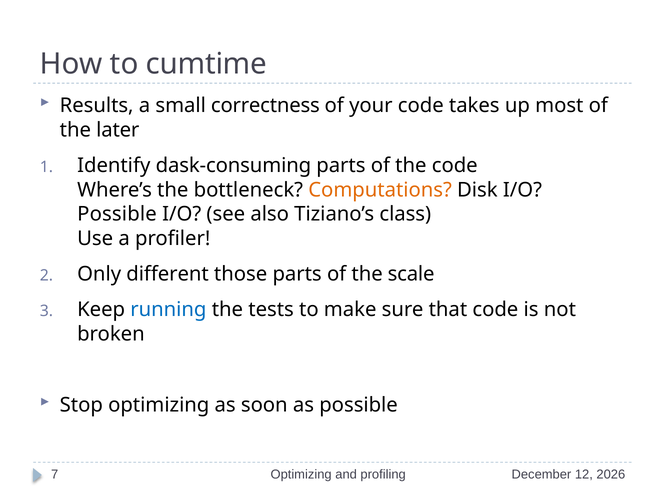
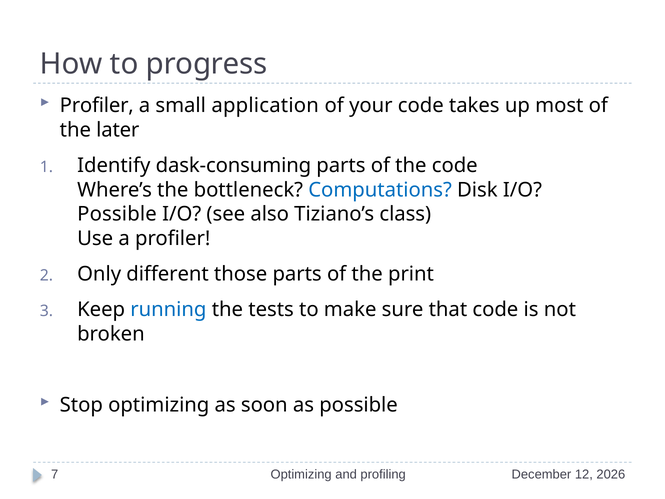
cumtime: cumtime -> progress (206, 64)
Results: Results -> Profiler (97, 106)
correctness: correctness -> application (265, 106)
Computations colour: orange -> blue (380, 190)
scale: scale -> print (411, 274)
